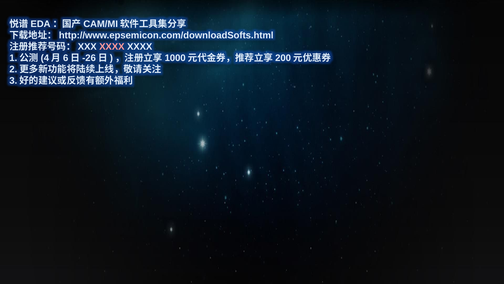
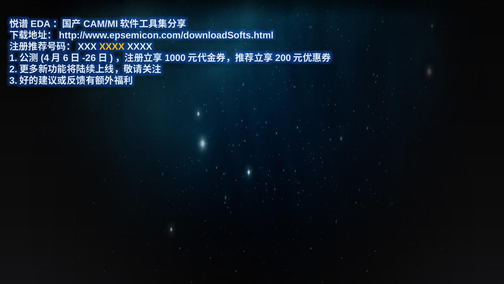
XXXX colour: pink -> yellow (112, 47)
